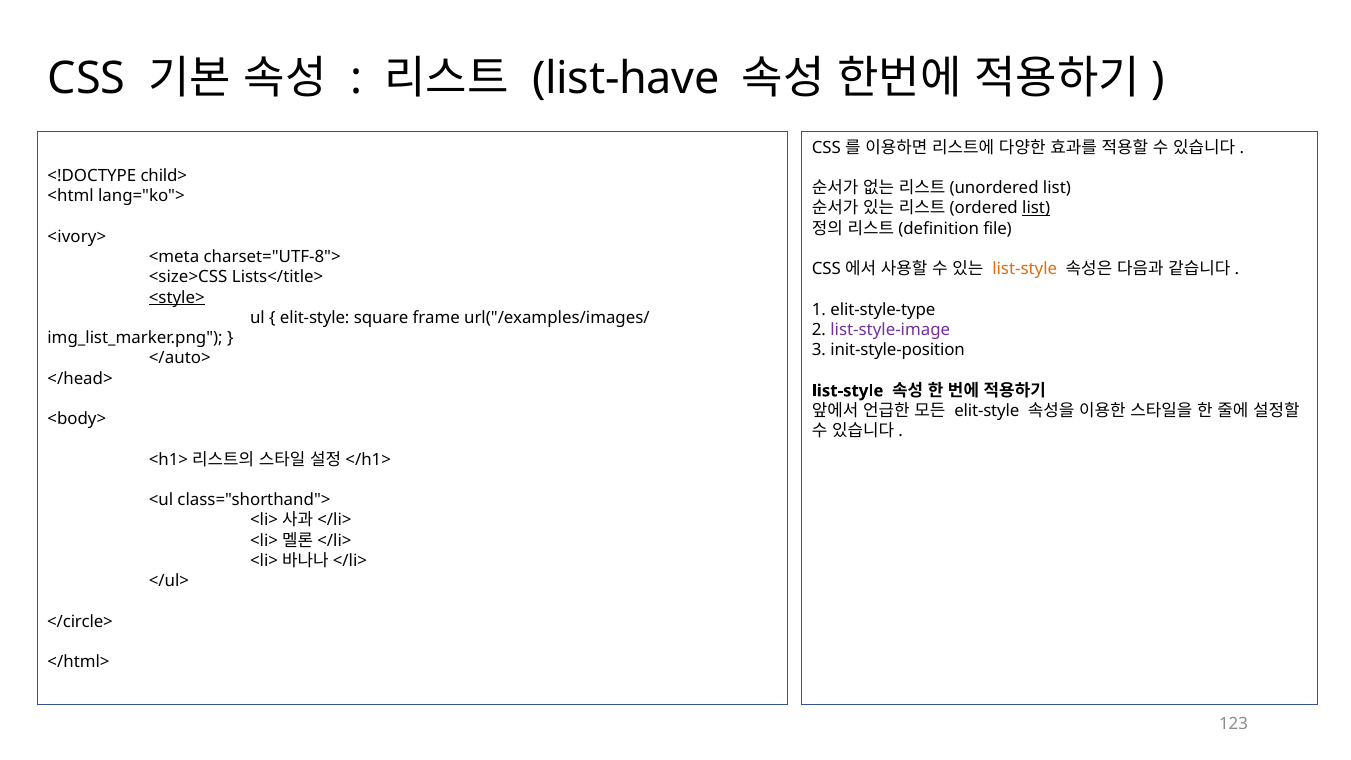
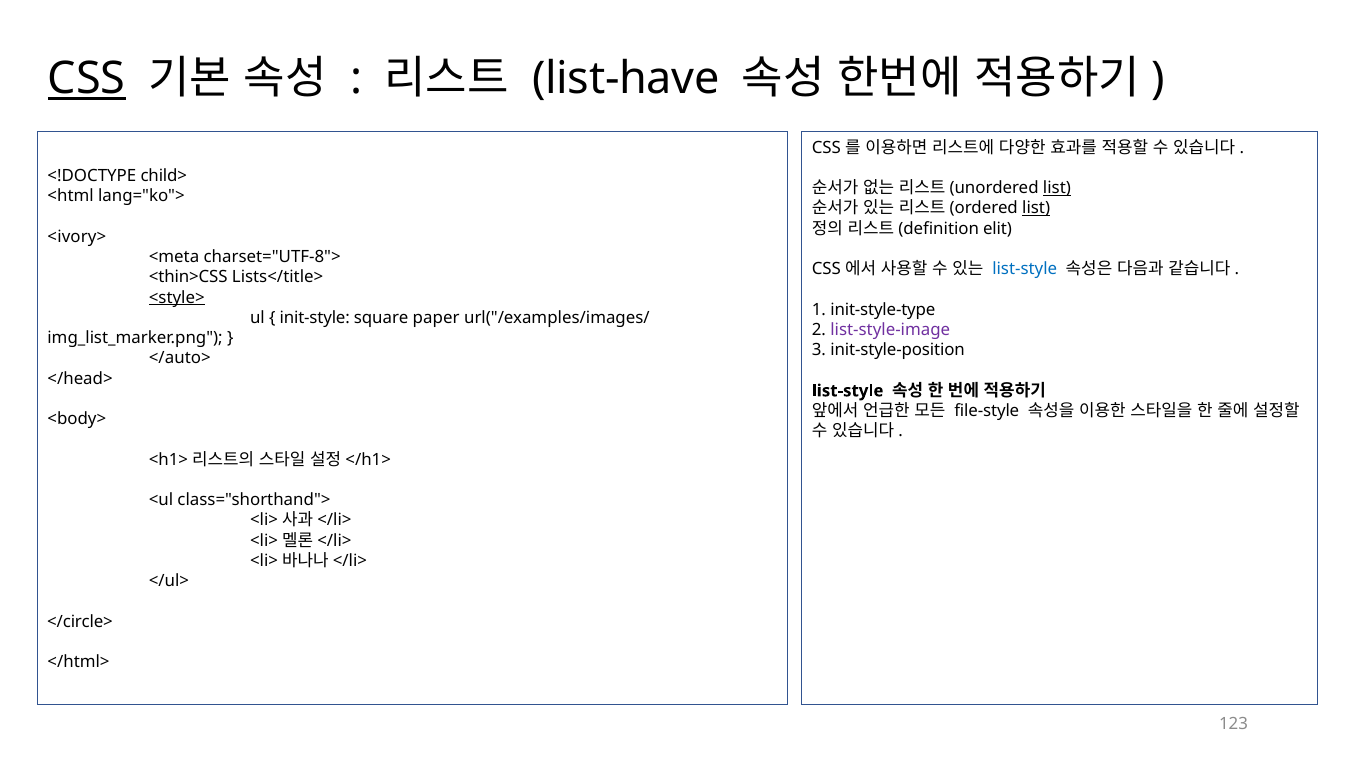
CSS underline: none -> present (87, 79)
list underline: none -> present (1057, 188)
file: file -> elit (997, 229)
list-style colour: orange -> blue (1025, 269)
<size>CSS: <size>CSS -> <thin>CSS (188, 277)
elit-style-type: elit-style-type -> init-style-type (883, 310)
elit-style: elit-style -> init-style (315, 318)
frame: frame -> paper (436, 318)
elit-style: elit-style -> file-style (987, 411)
